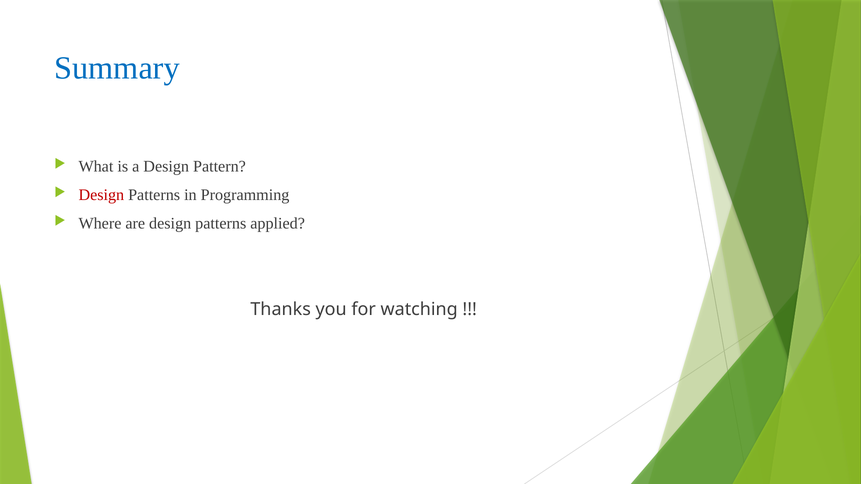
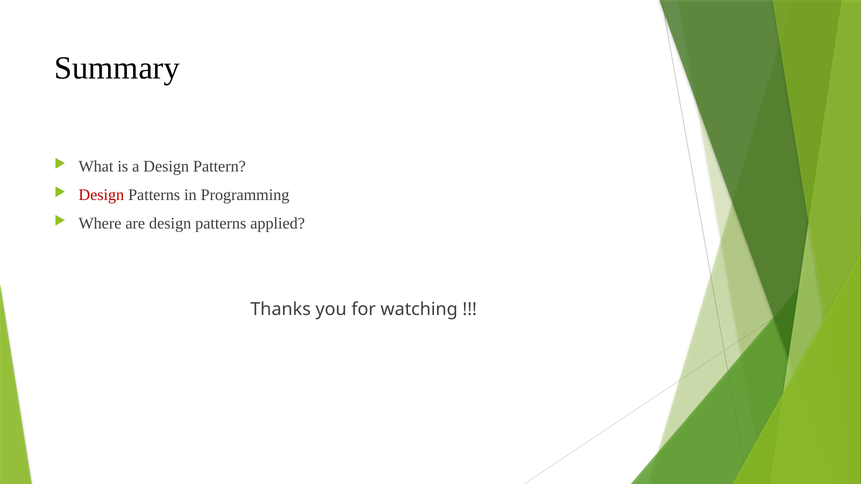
Summary colour: blue -> black (117, 68)
